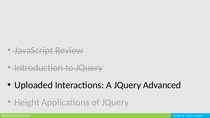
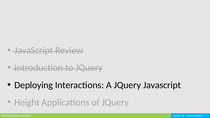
Uploaded: Uploaded -> Deploying (34, 85)
JQuery Advanced: Advanced -> Javascript (162, 85)
